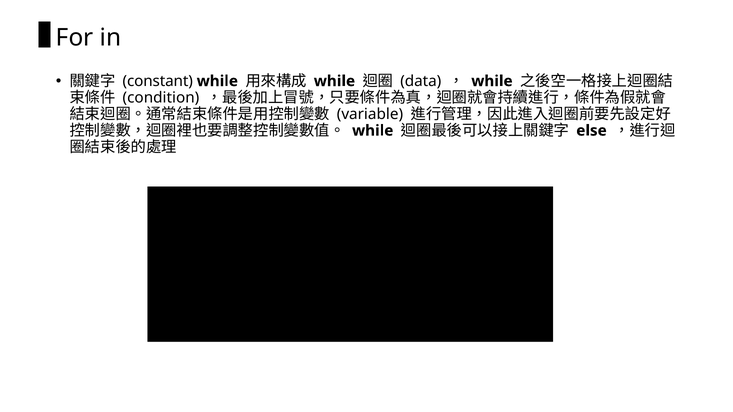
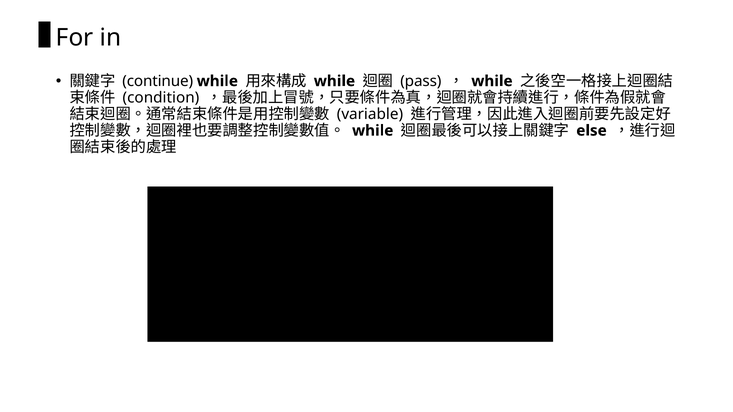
constant: constant -> continue (158, 81)
data: data -> pass (421, 81)
